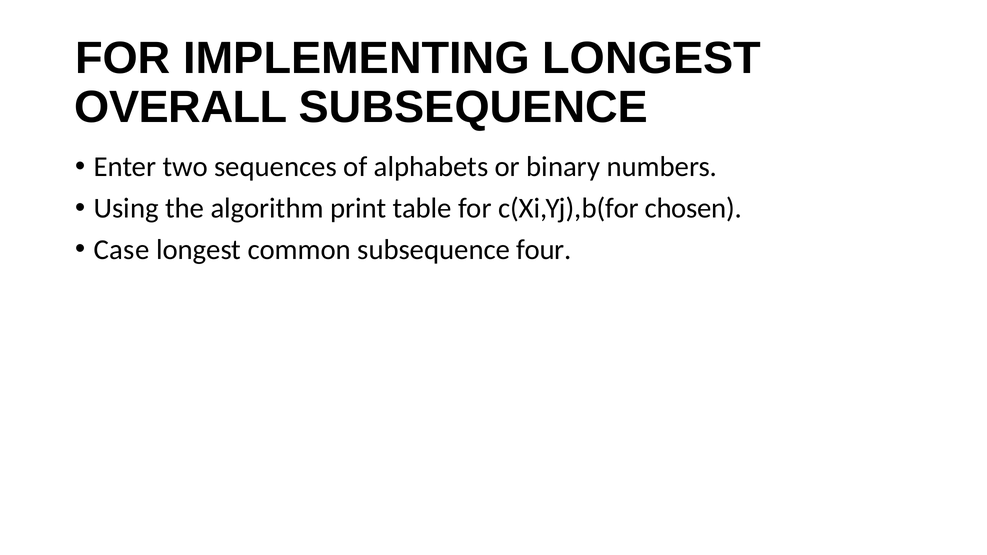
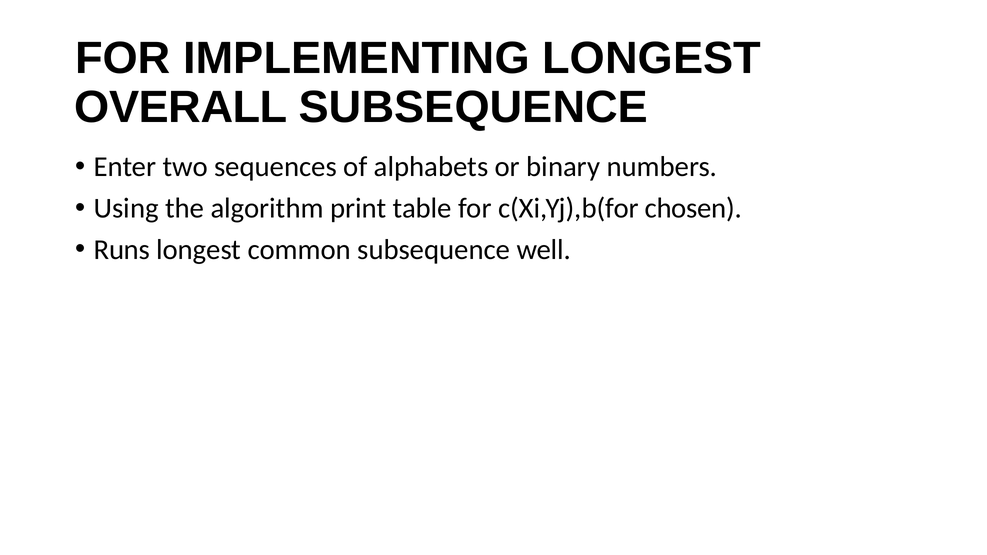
Case: Case -> Runs (122, 250)
four: four -> well (544, 250)
